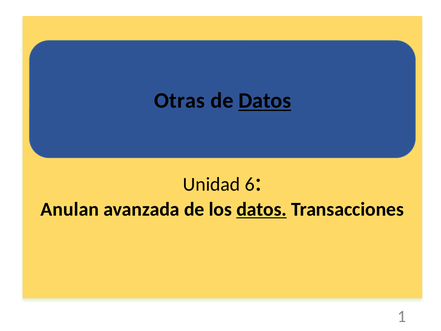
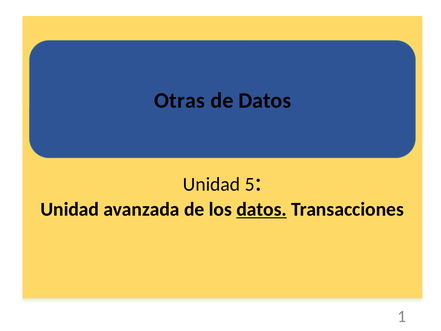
Datos underline: present -> none (265, 101)
6: 6 -> 5 (250, 184)
Anulan: Anulan -> Unidad (70, 209)
